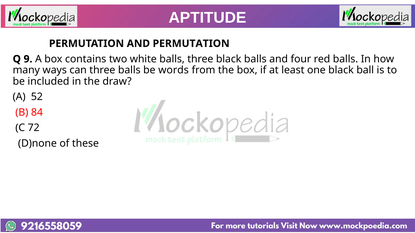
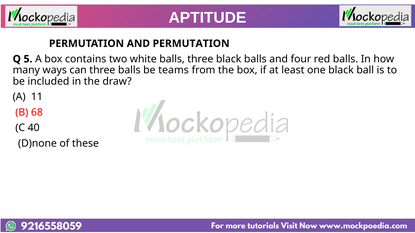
9: 9 -> 5 (28, 59)
words: words -> teams (174, 70)
52: 52 -> 11 (37, 97)
84: 84 -> 68 (37, 113)
72: 72 -> 40 (34, 128)
